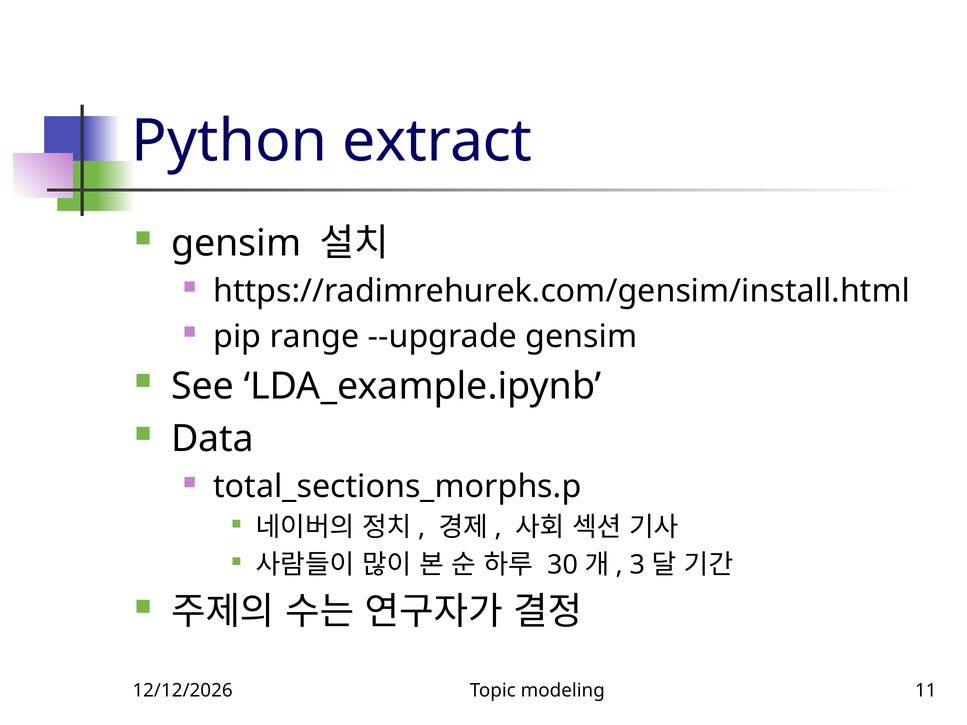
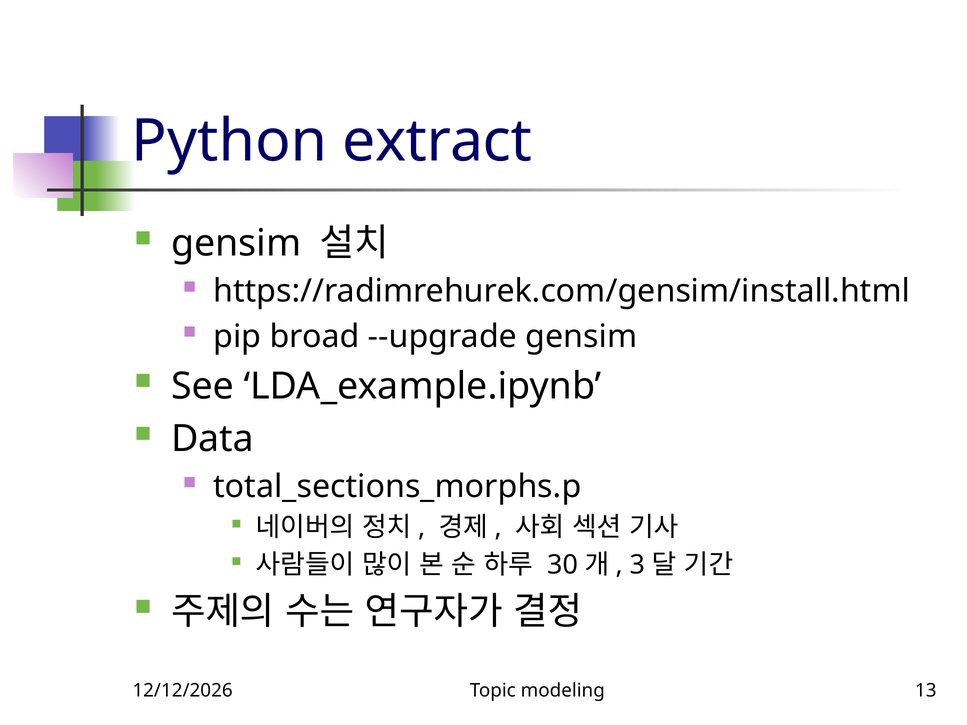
range: range -> broad (315, 337)
11: 11 -> 13 (926, 691)
